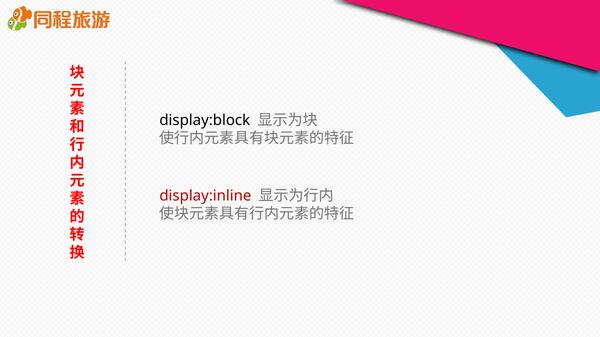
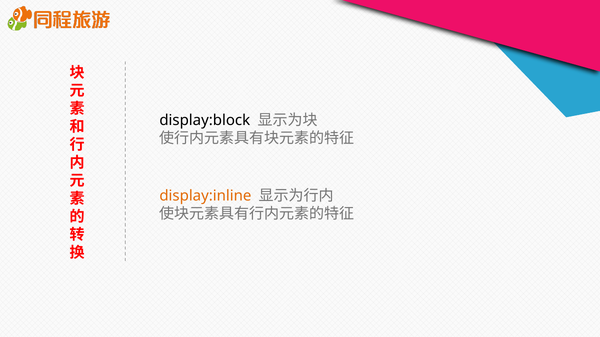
display:inline colour: red -> orange (205, 196)
